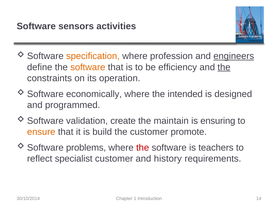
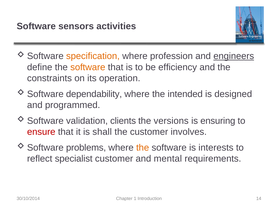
the underline: present -> none (224, 67)
economically: economically -> dependability (94, 94)
create: create -> clients (123, 121)
maintain: maintain -> versions (171, 121)
ensure colour: orange -> red (41, 132)
build: build -> shall (102, 132)
promote: promote -> involves (189, 132)
the colour: red -> orange (143, 148)
teachers: teachers -> interests (216, 148)
history: history -> mental (168, 159)
